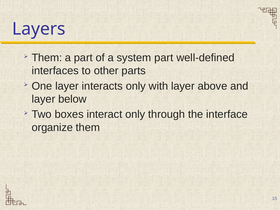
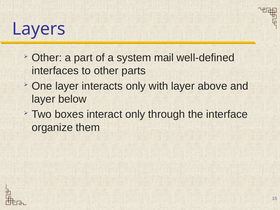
Them: Them -> Other (47, 58)
system part: part -> mail (164, 58)
